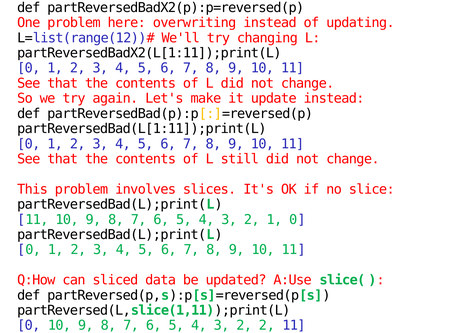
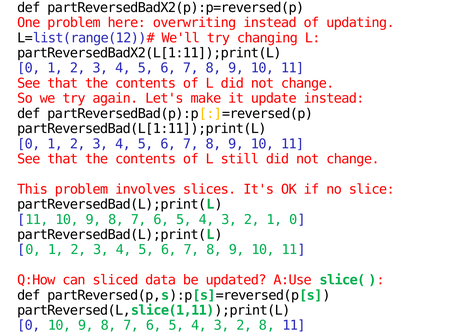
2 2: 2 -> 8 (267, 326)
